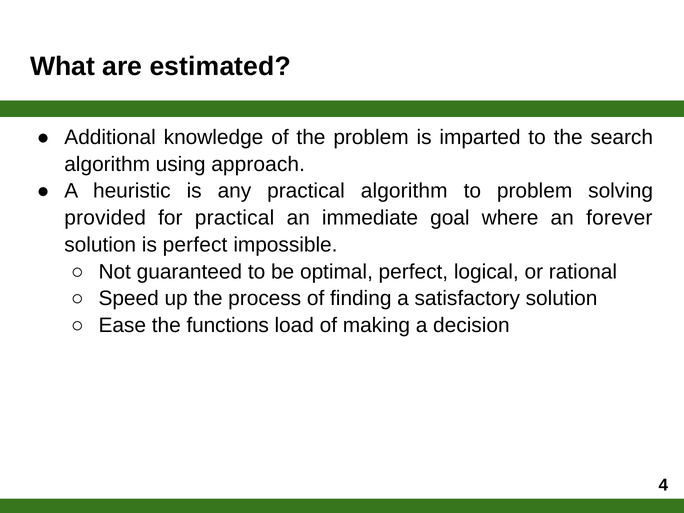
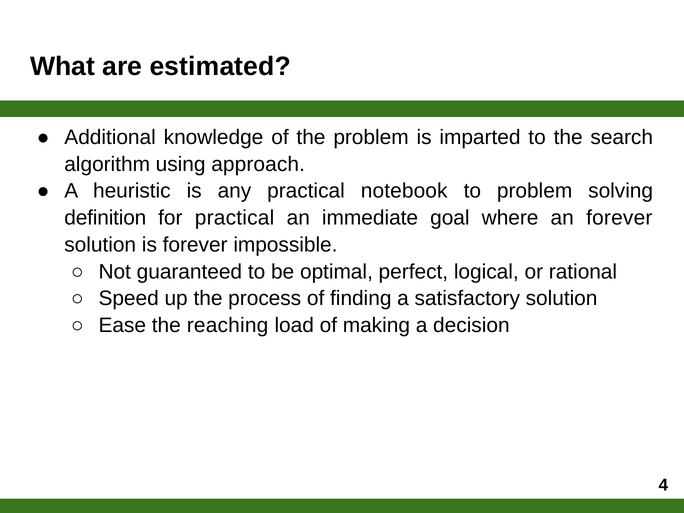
practical algorithm: algorithm -> notebook (404, 191)
provided: provided -> definition (105, 218)
is perfect: perfect -> forever (195, 245)
functions: functions -> reaching (228, 325)
